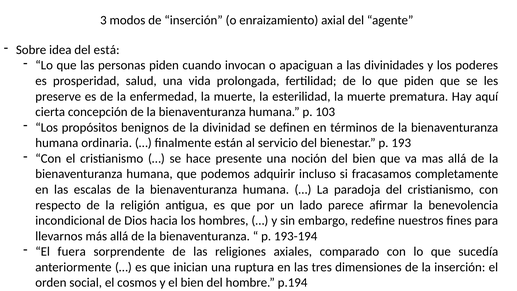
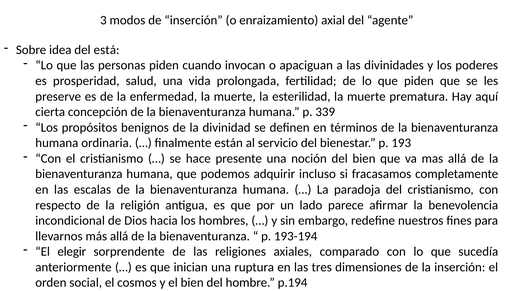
103: 103 -> 339 (325, 112)
fuera: fuera -> elegir (72, 251)
